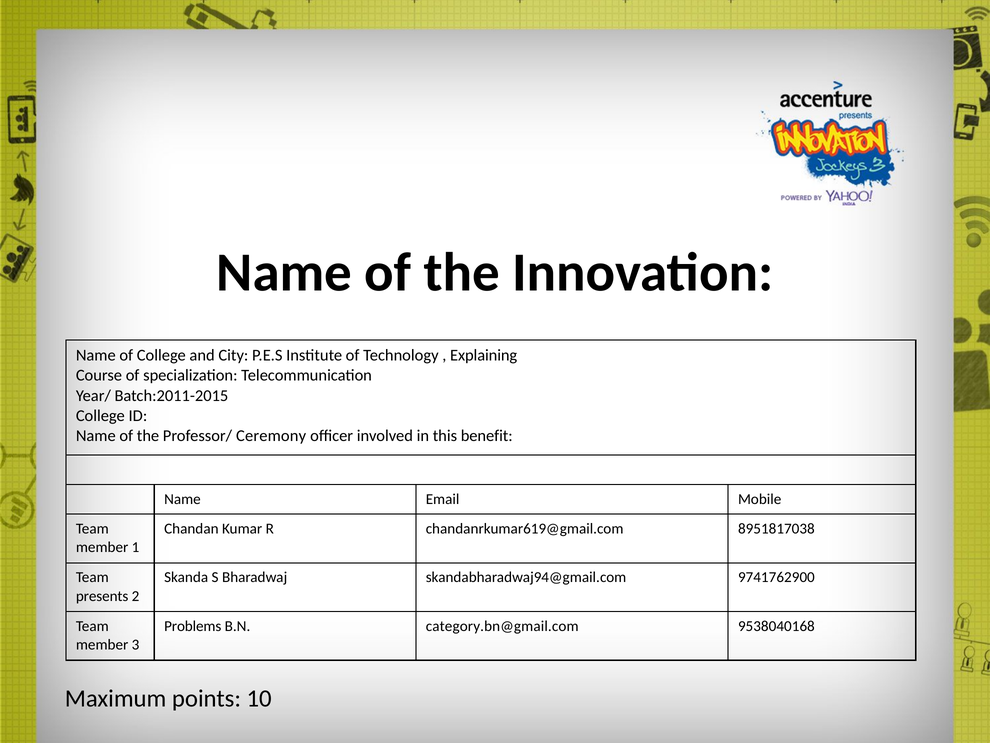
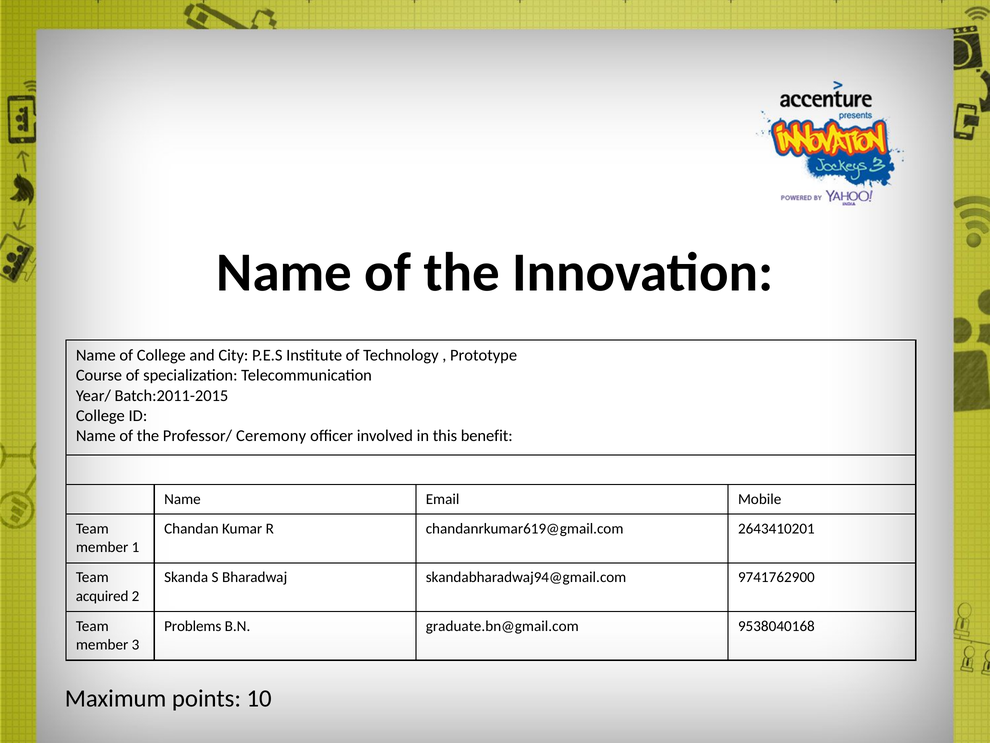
Explaining: Explaining -> Prototype (484, 355)
8951817038: 8951817038 -> 2643410201 (776, 528)
presents: presents -> acquired (102, 596)
category.bn@gmail.com: category.bn@gmail.com -> graduate.bn@gmail.com (502, 626)
